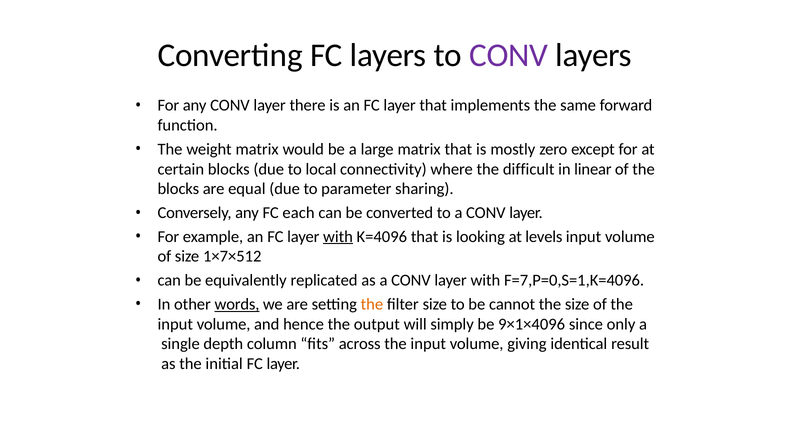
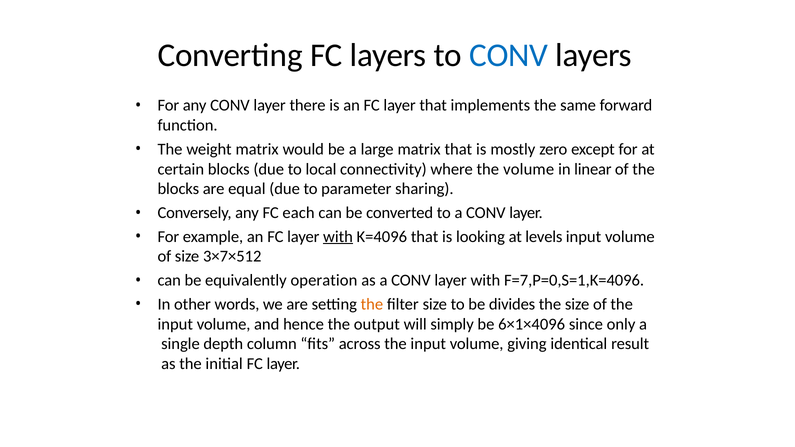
CONV colour: purple -> blue (509, 55)
the difficult: difficult -> volume (529, 169)
1×7×512: 1×7×512 -> 3×7×512 (232, 257)
replicated: replicated -> operation (324, 280)
words underline: present -> none (237, 304)
cannot: cannot -> divides (512, 304)
9×1×4096: 9×1×4096 -> 6×1×4096 (532, 324)
